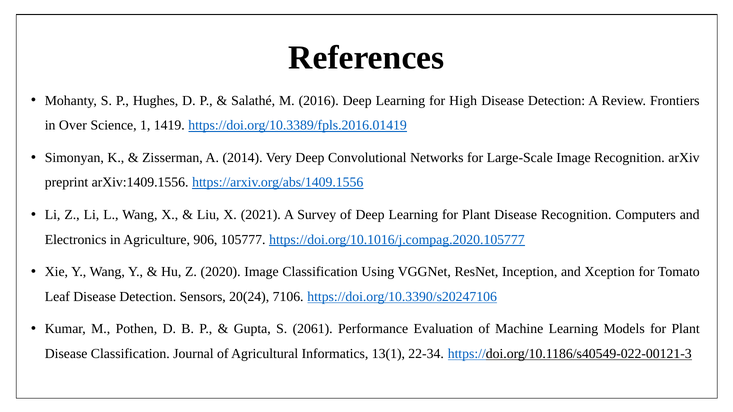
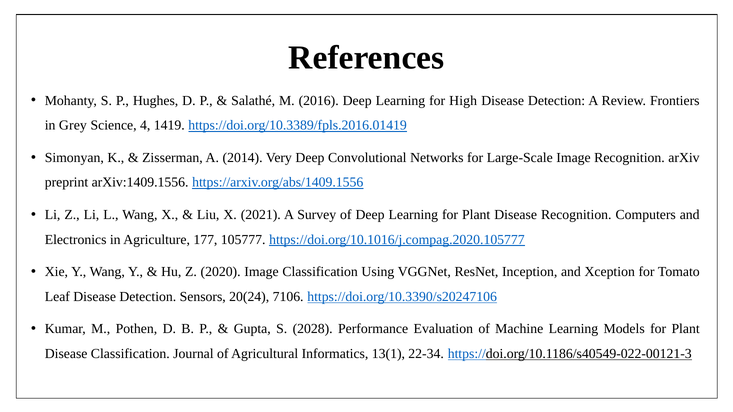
Over: Over -> Grey (73, 125)
1: 1 -> 4 (145, 125)
906: 906 -> 177 (205, 240)
2061: 2061 -> 2028 (313, 329)
